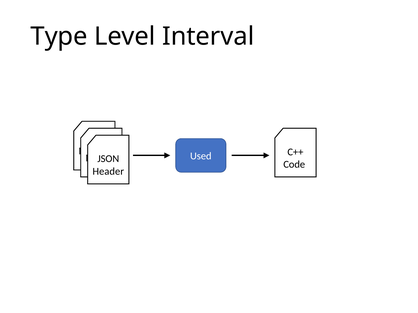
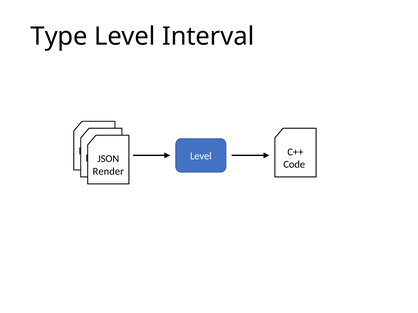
Used: Used -> Level (201, 156)
Header: Header -> Render (108, 172)
